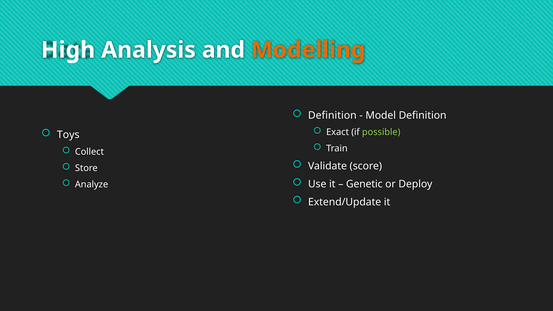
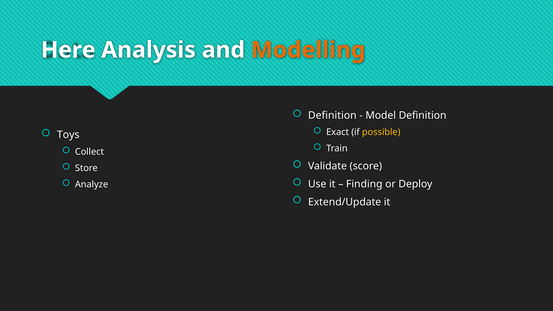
High: High -> Here (68, 50)
possible colour: light green -> yellow (381, 132)
Genetic: Genetic -> Finding (364, 184)
